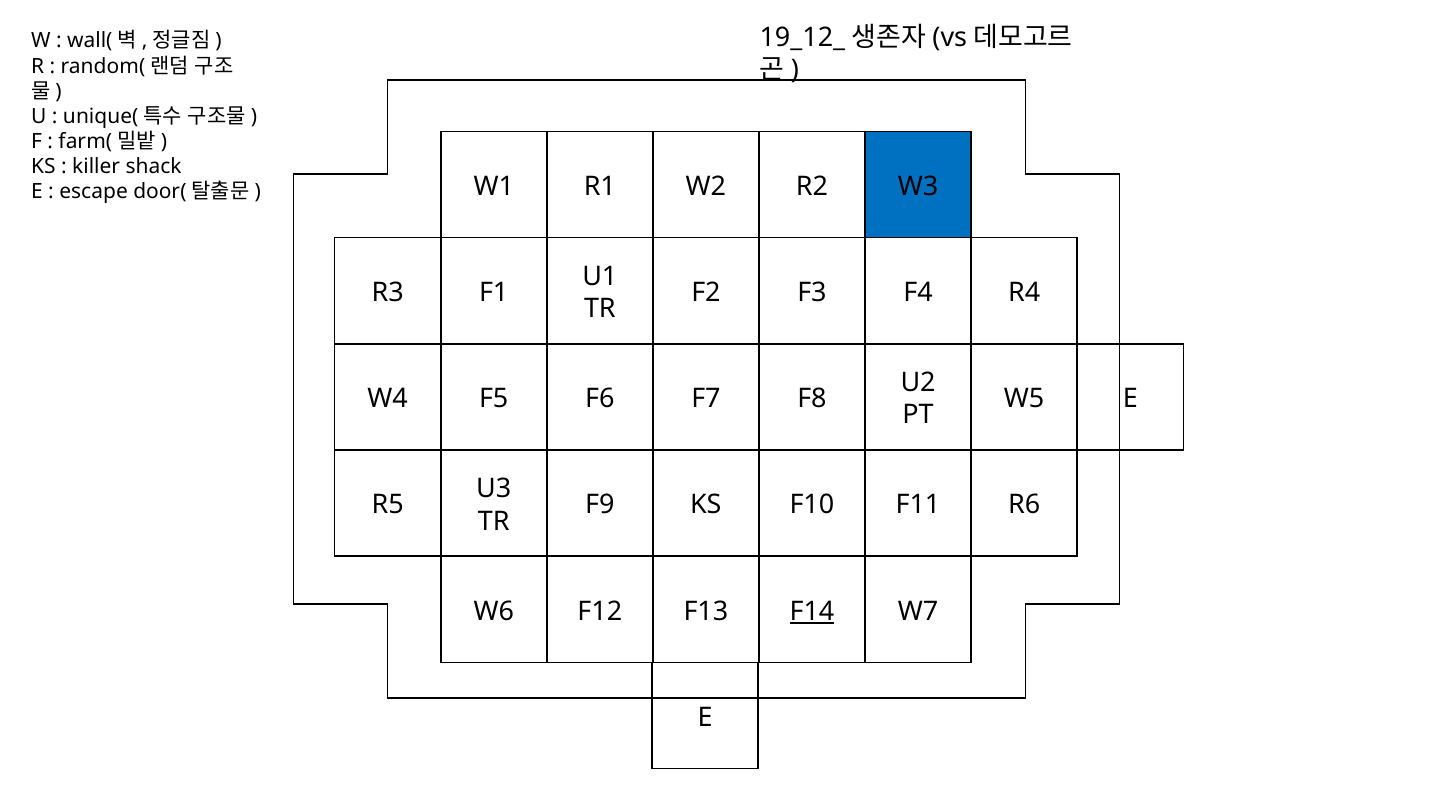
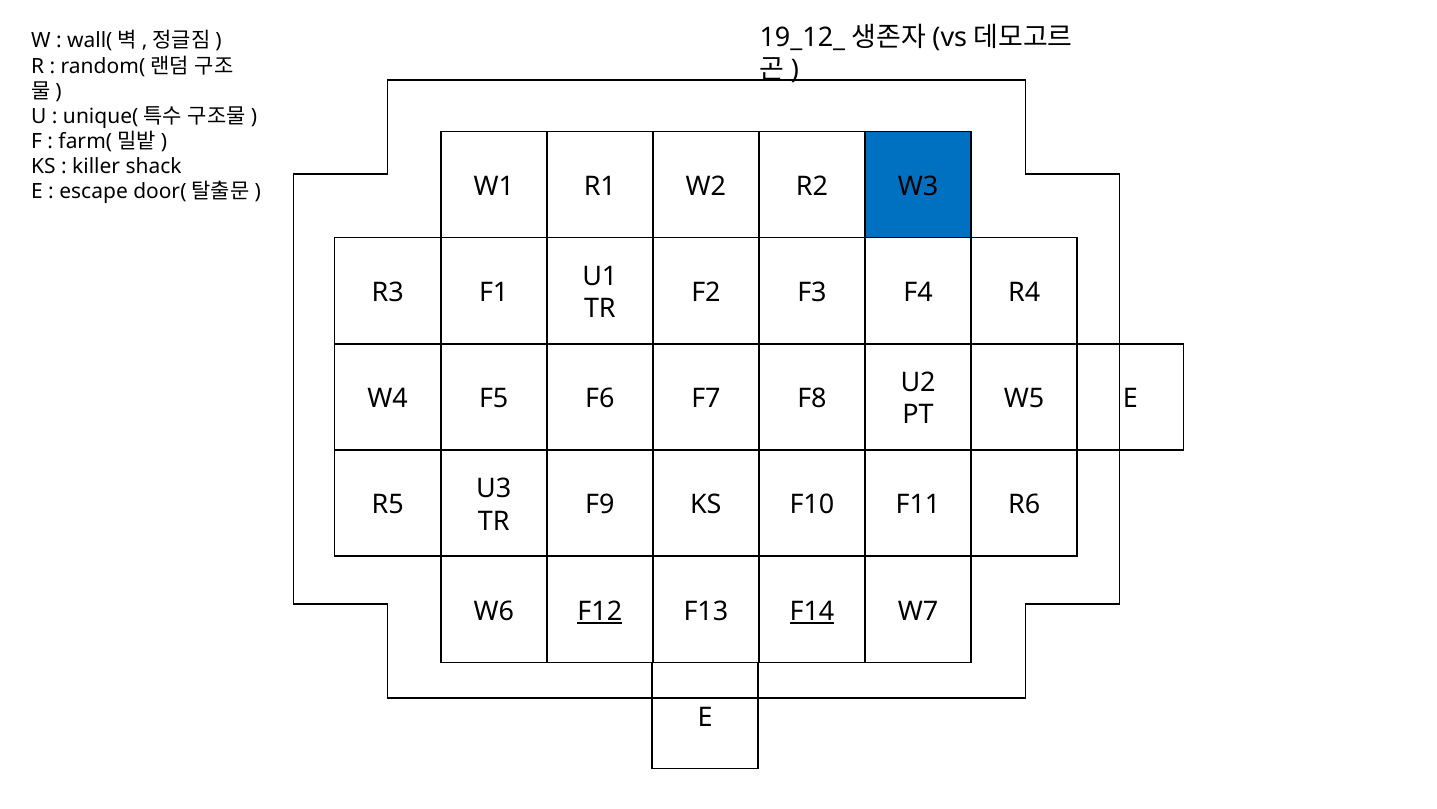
F12 underline: none -> present (600, 611)
